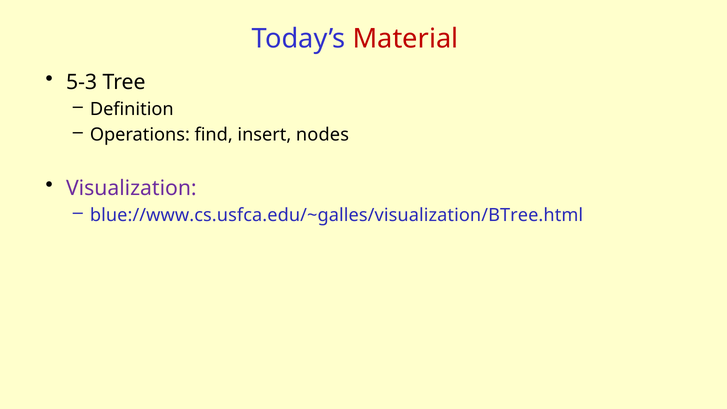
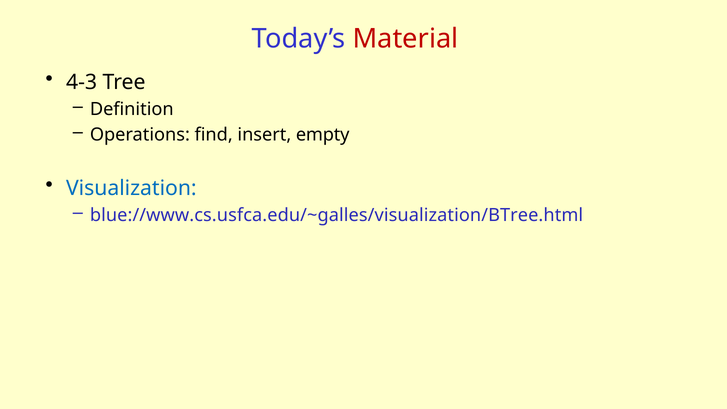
5-3: 5-3 -> 4-3 (82, 82)
nodes: nodes -> empty (323, 135)
Visualization colour: purple -> blue (131, 188)
